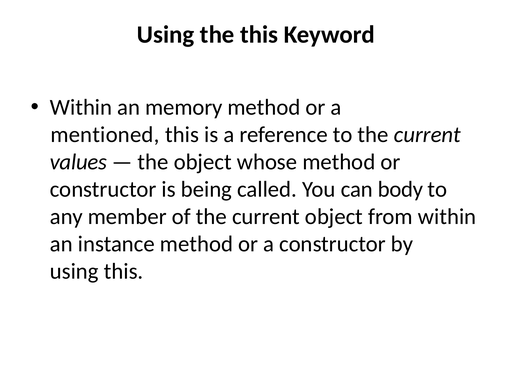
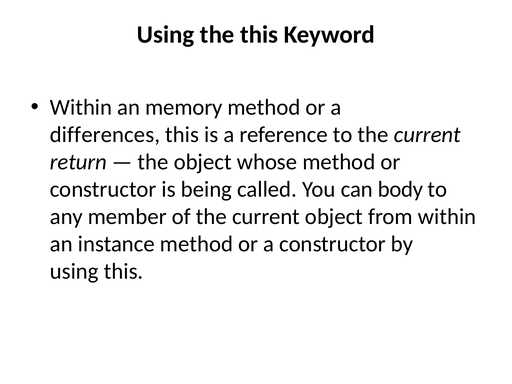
mentioned: mentioned -> differences (105, 135)
values: values -> return (78, 162)
